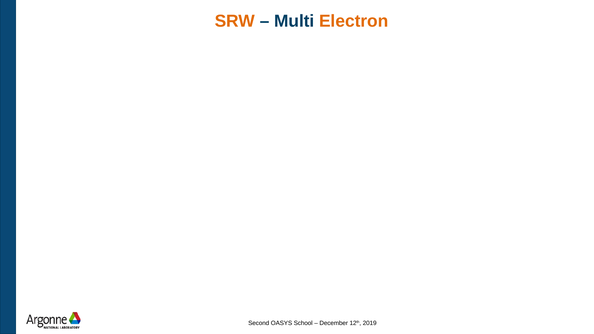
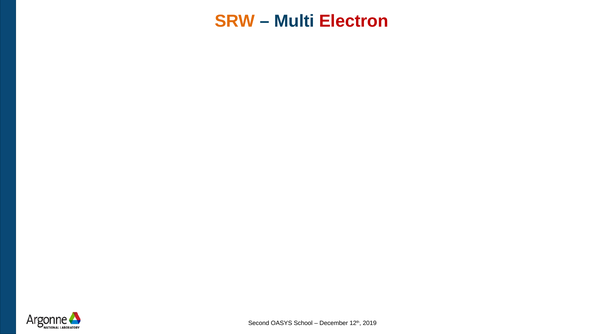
Electron colour: orange -> red (354, 21)
